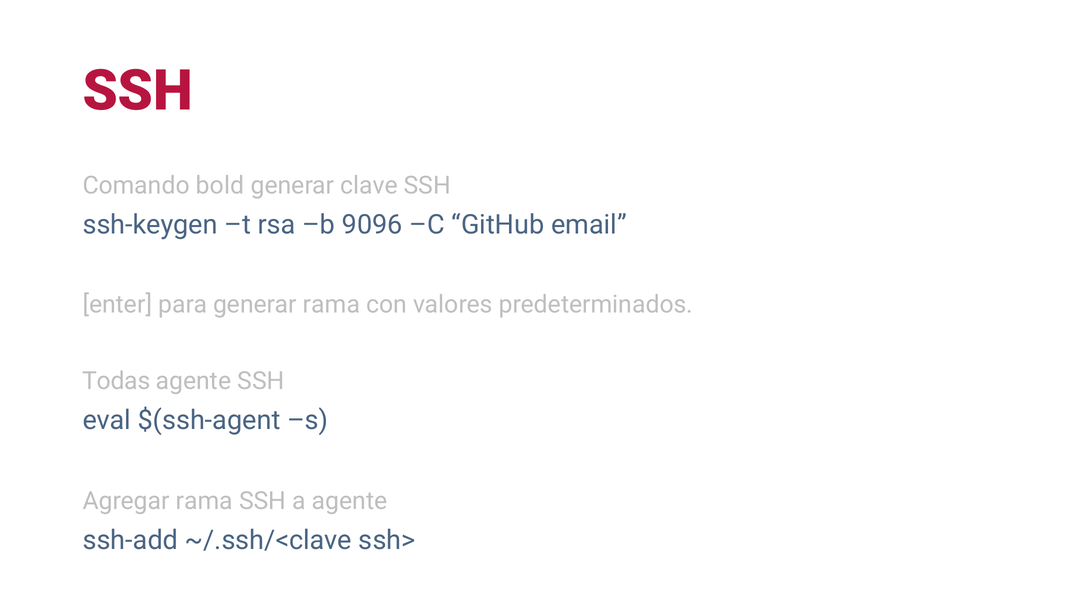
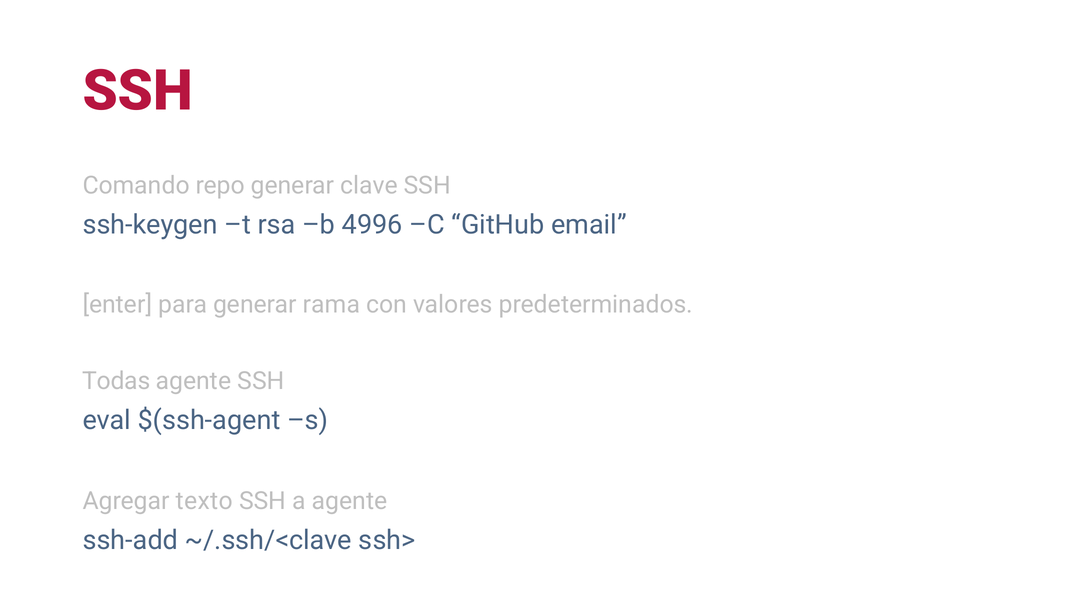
bold: bold -> repo (220, 186)
9096: 9096 -> 4996 (372, 225)
Agregar rama: rama -> texto (204, 501)
